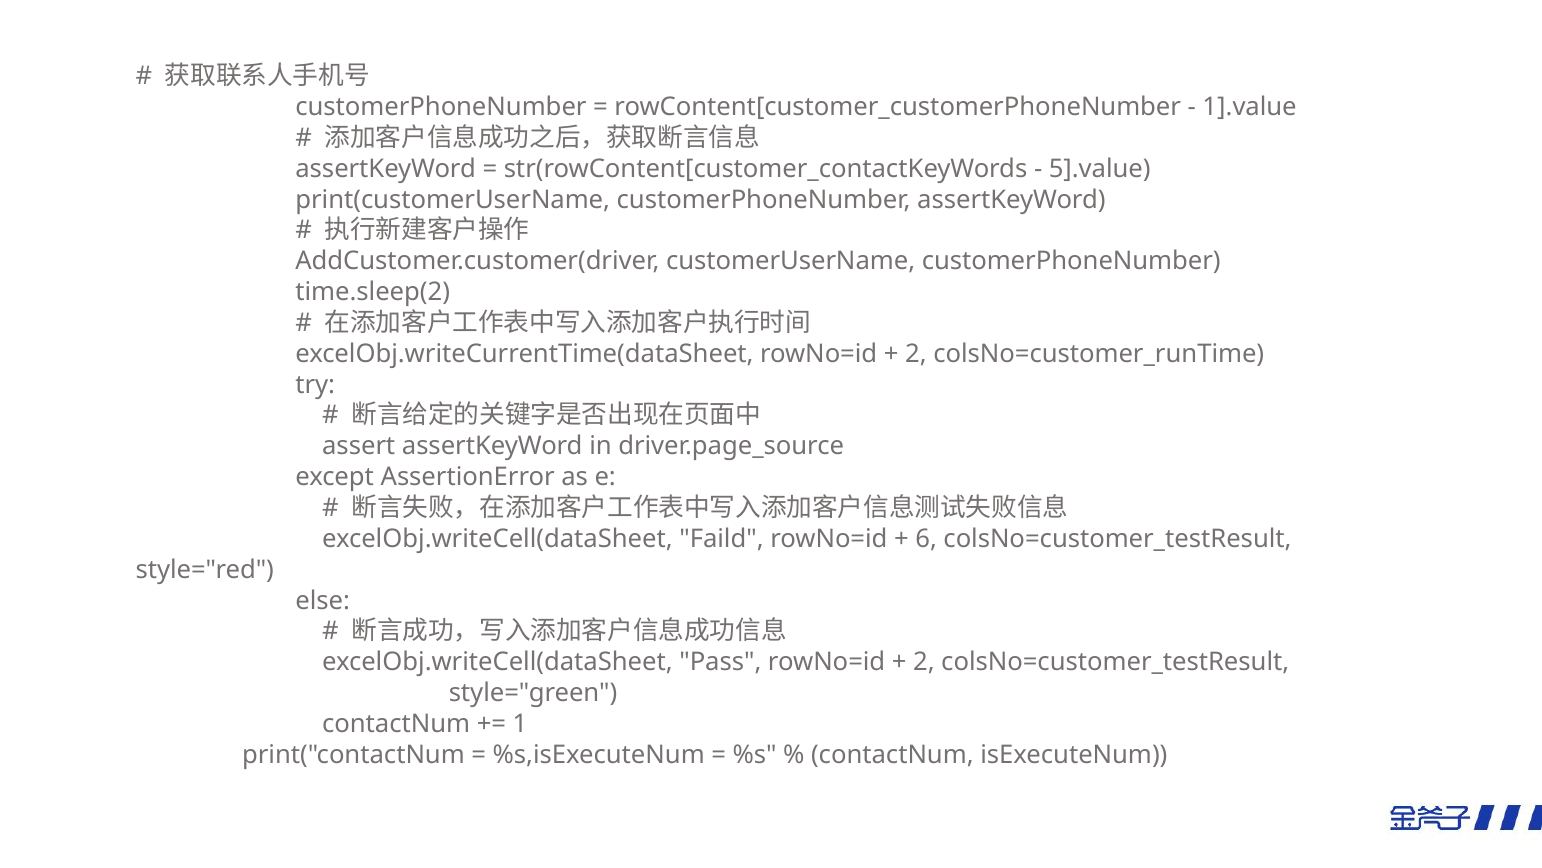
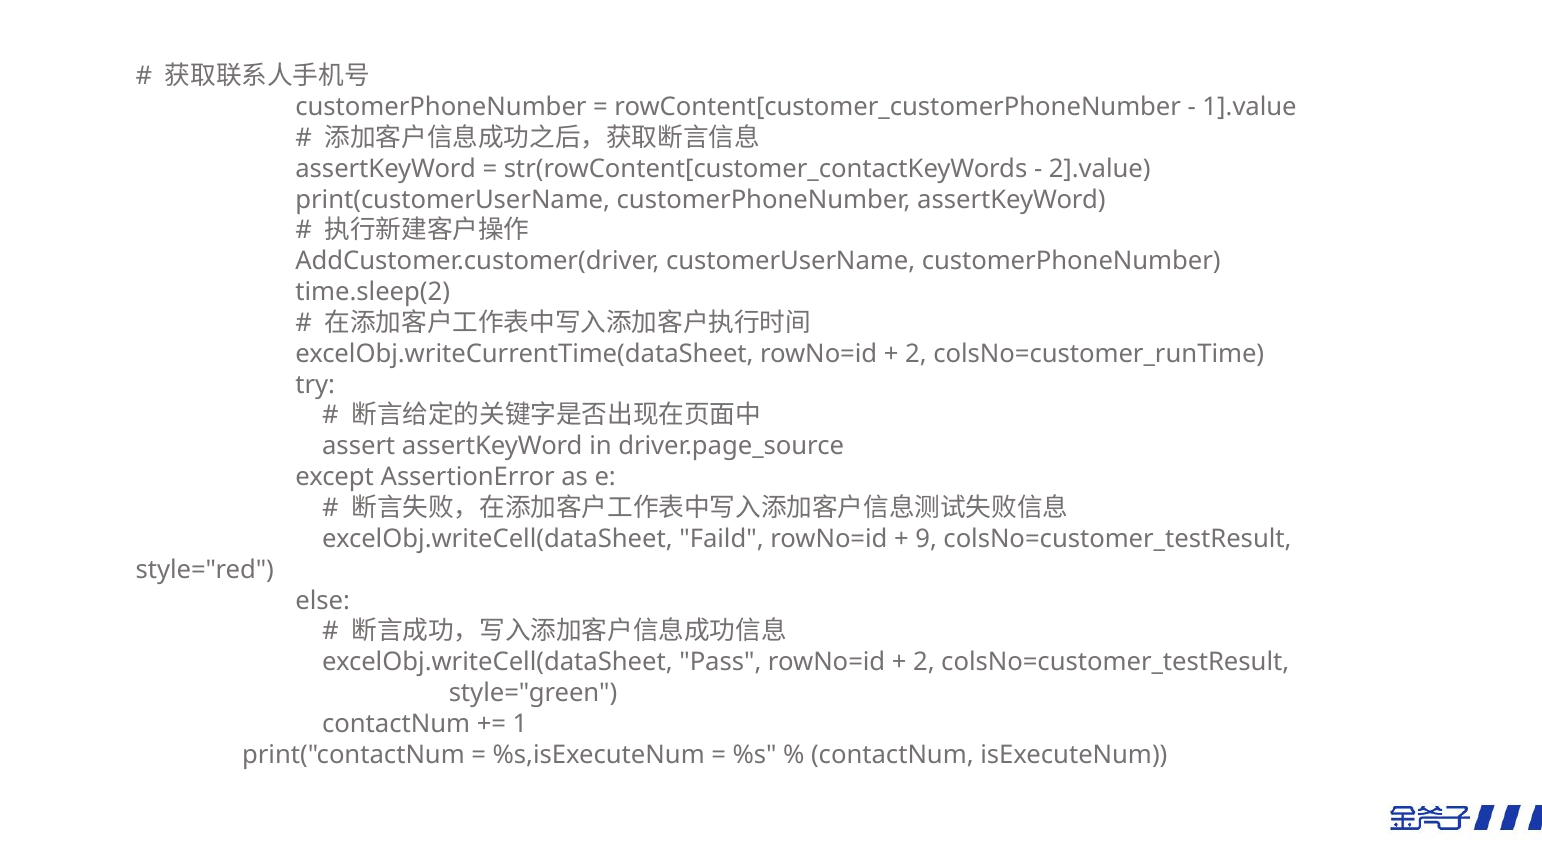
5].value: 5].value -> 2].value (1100, 169)
6: 6 -> 9 (926, 538)
